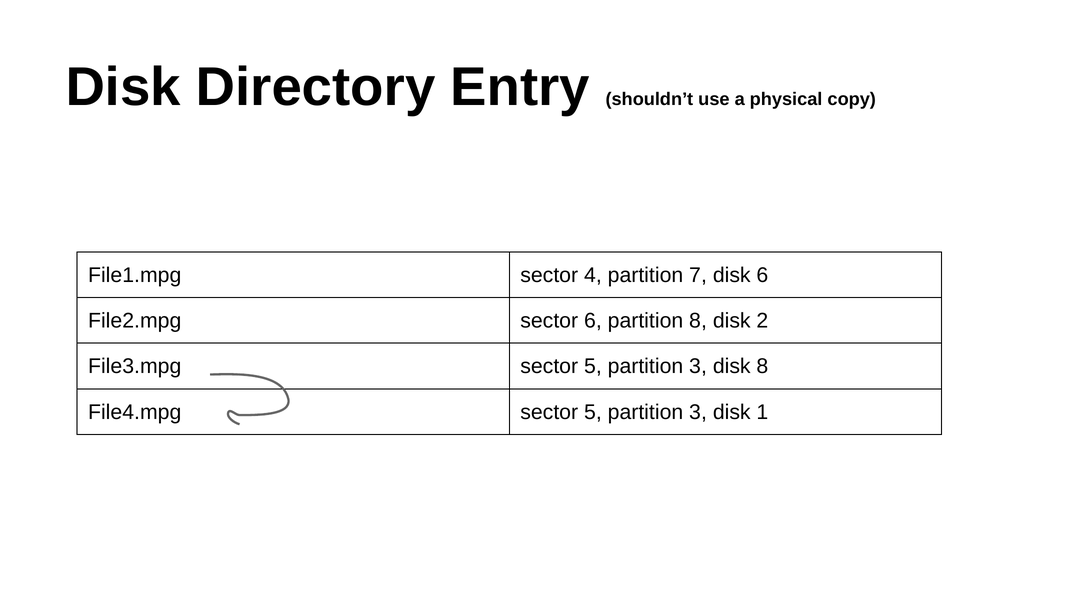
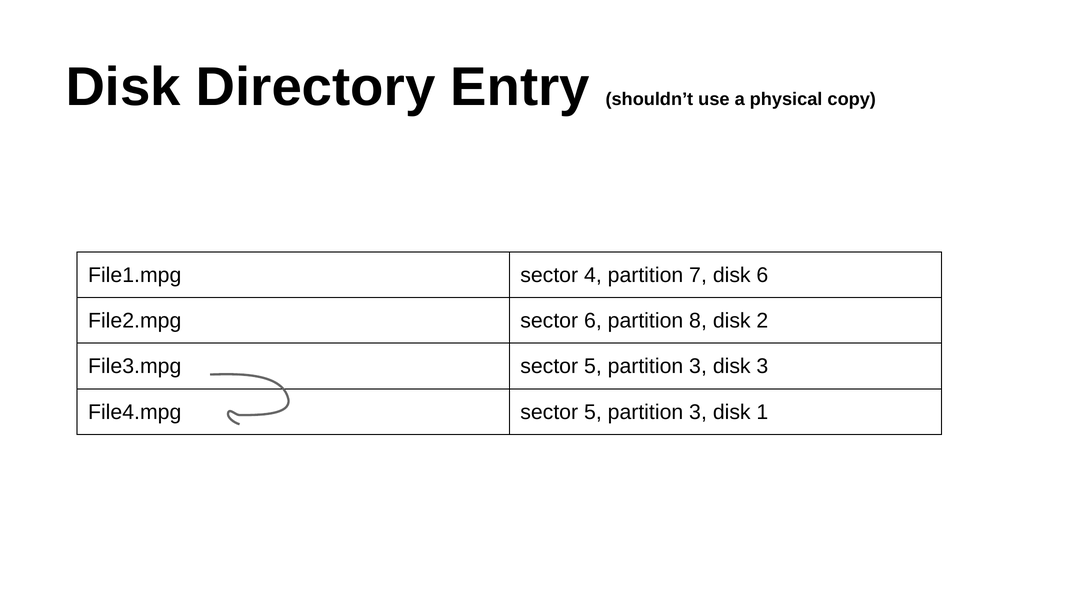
disk 8: 8 -> 3 (762, 367)
